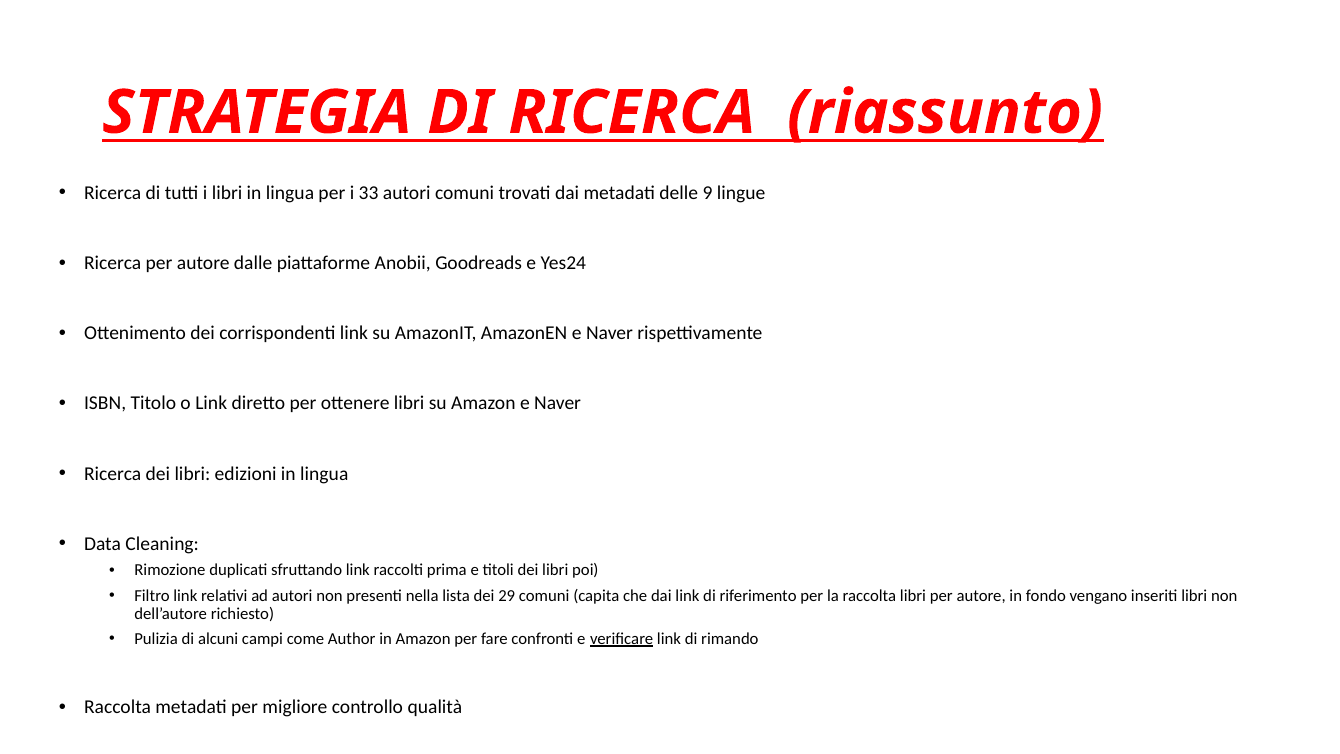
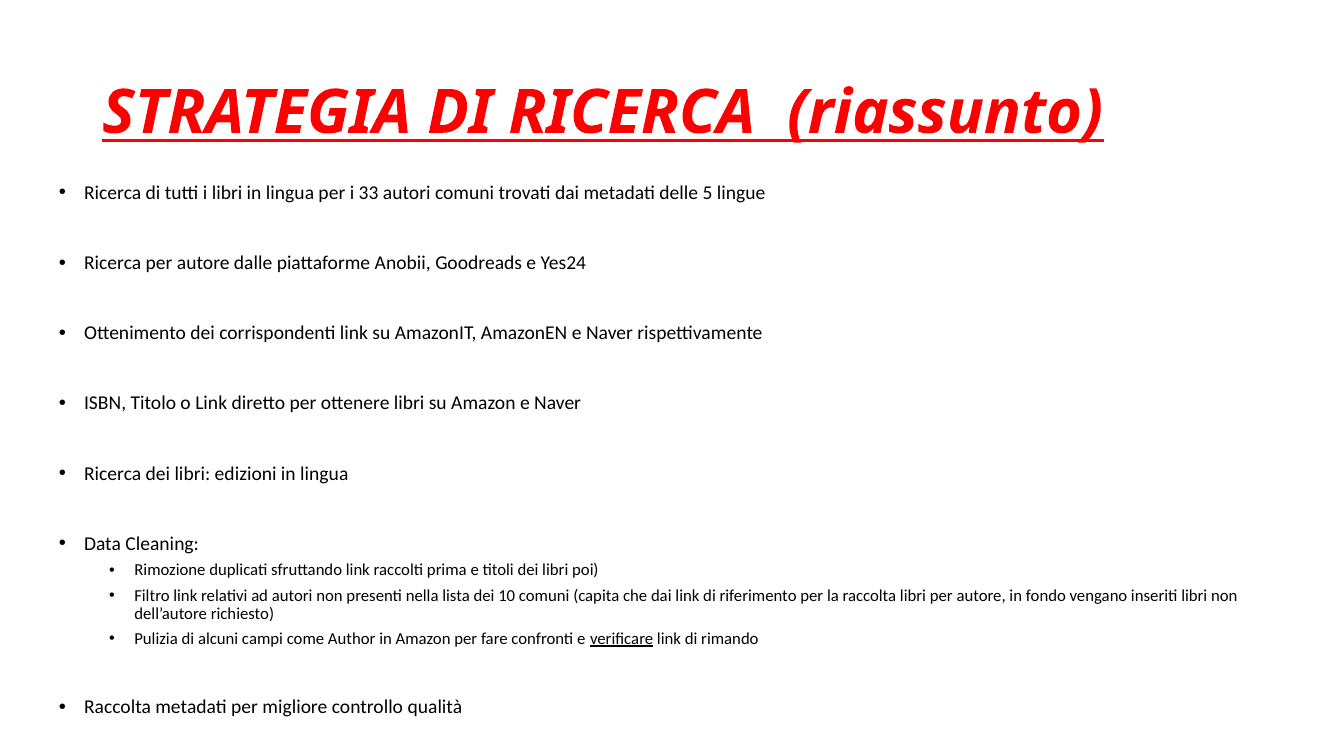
9: 9 -> 5 (708, 193)
29: 29 -> 10 (507, 595)
